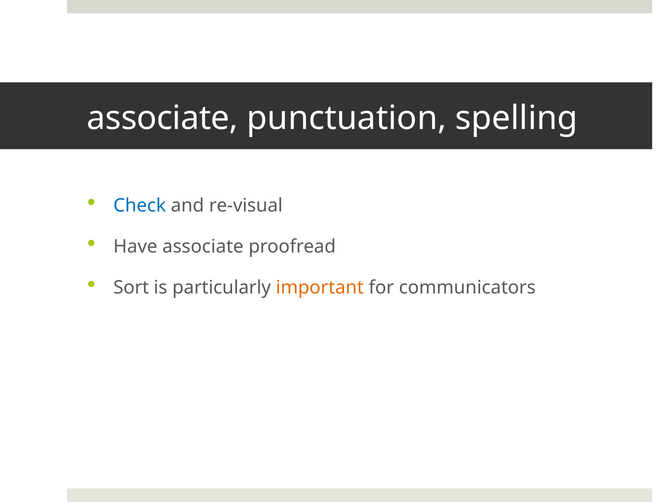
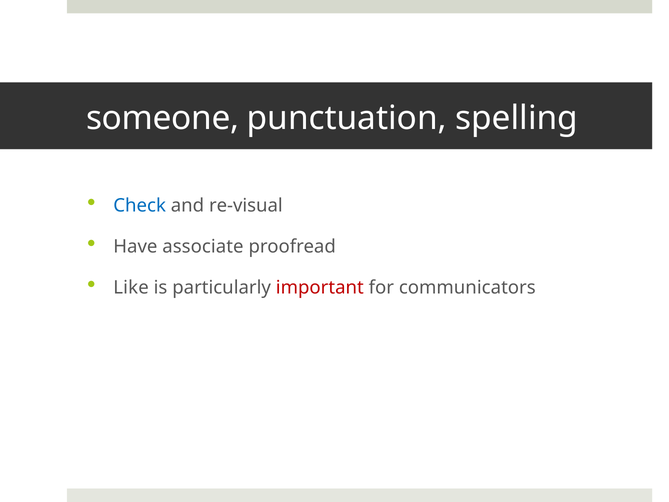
associate: associate -> someone (163, 118)
Sort: Sort -> Like (131, 288)
important colour: orange -> red (320, 288)
